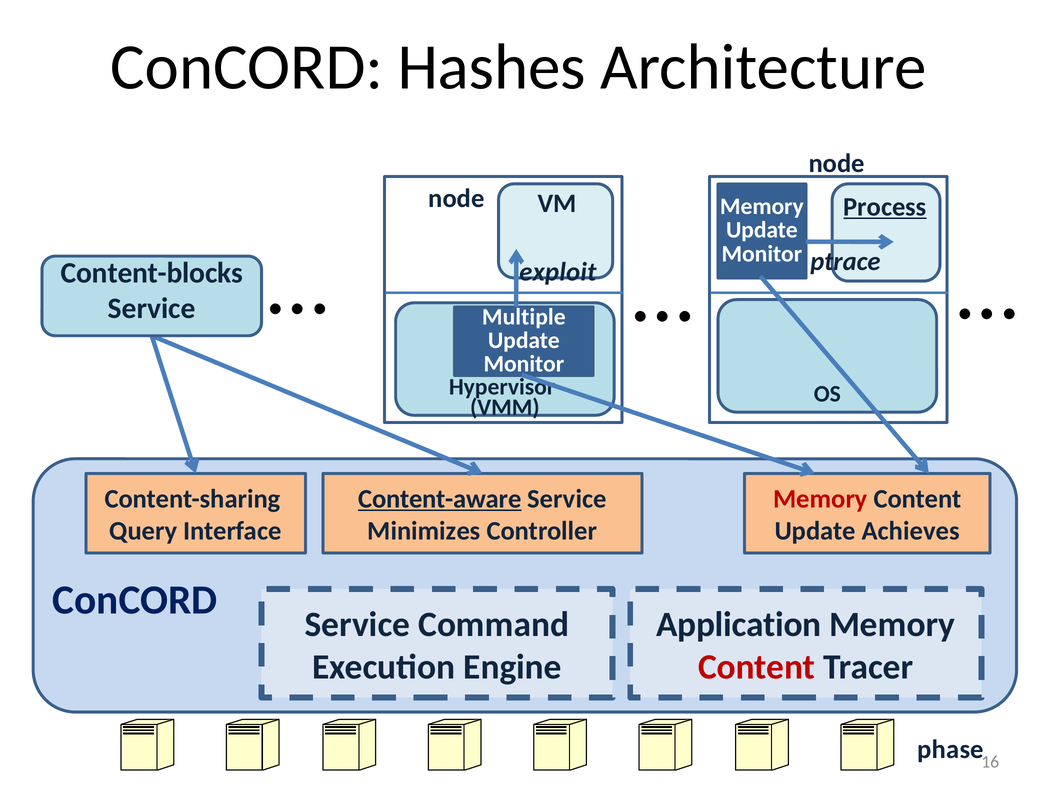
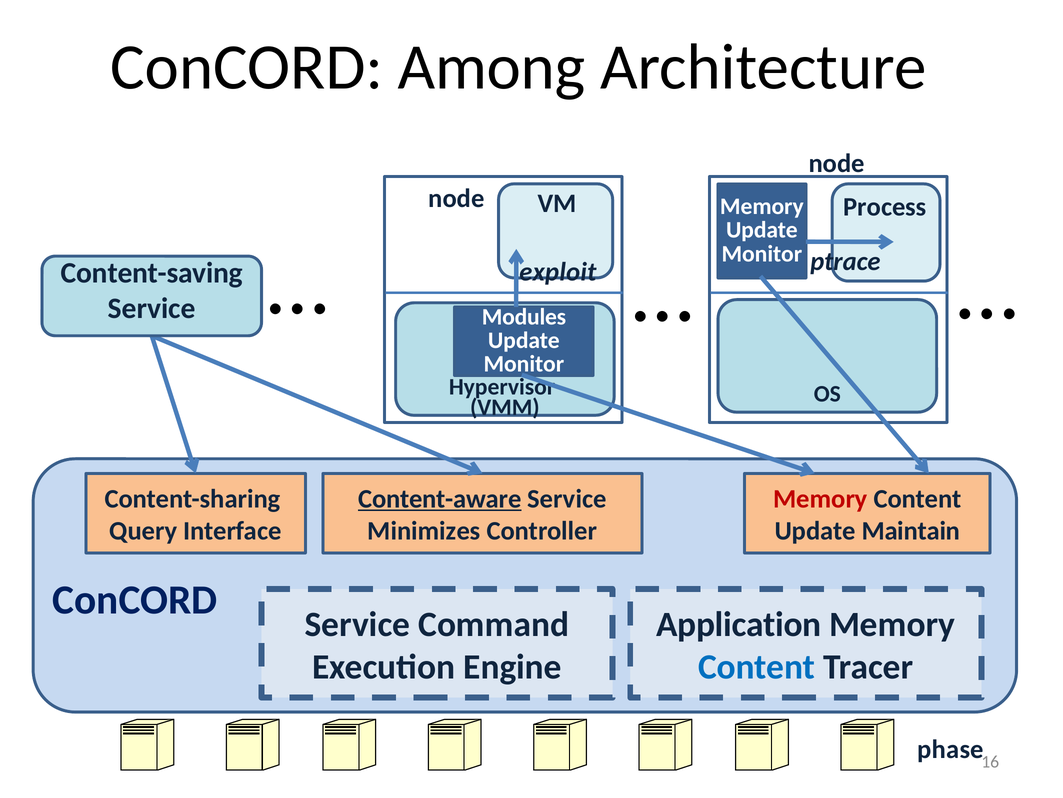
Hashes: Hashes -> Among (492, 67)
Process underline: present -> none (885, 207)
Content-blocks: Content-blocks -> Content-saving (152, 273)
Multiple: Multiple -> Modules (524, 317)
Achieves: Achieves -> Maintain (911, 530)
Content colour: red -> blue (757, 666)
